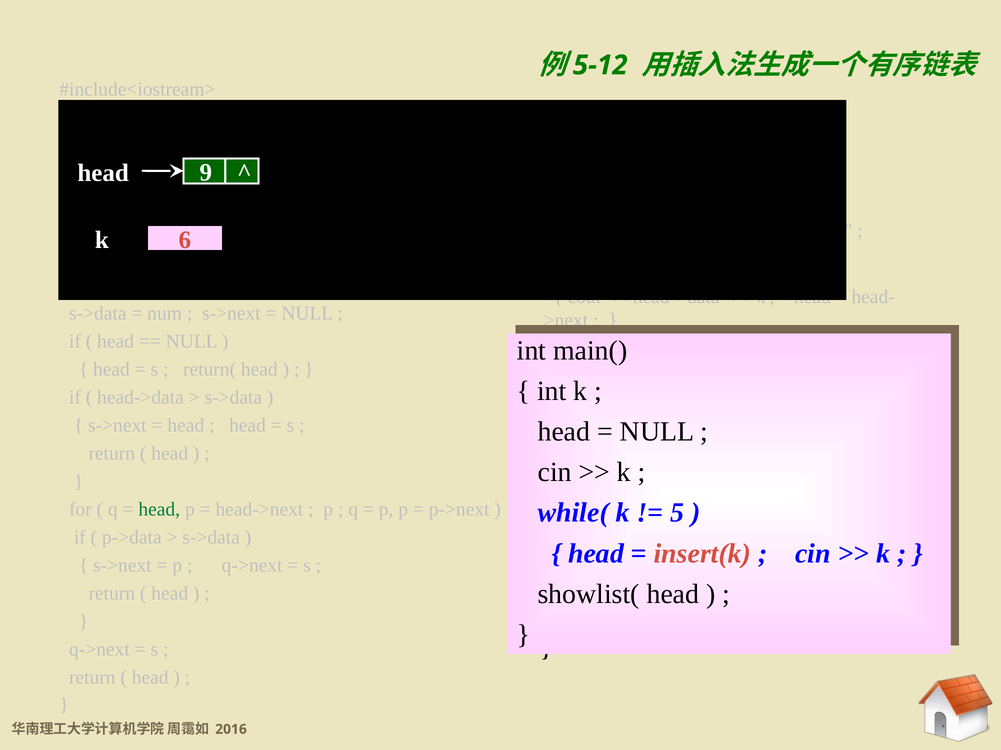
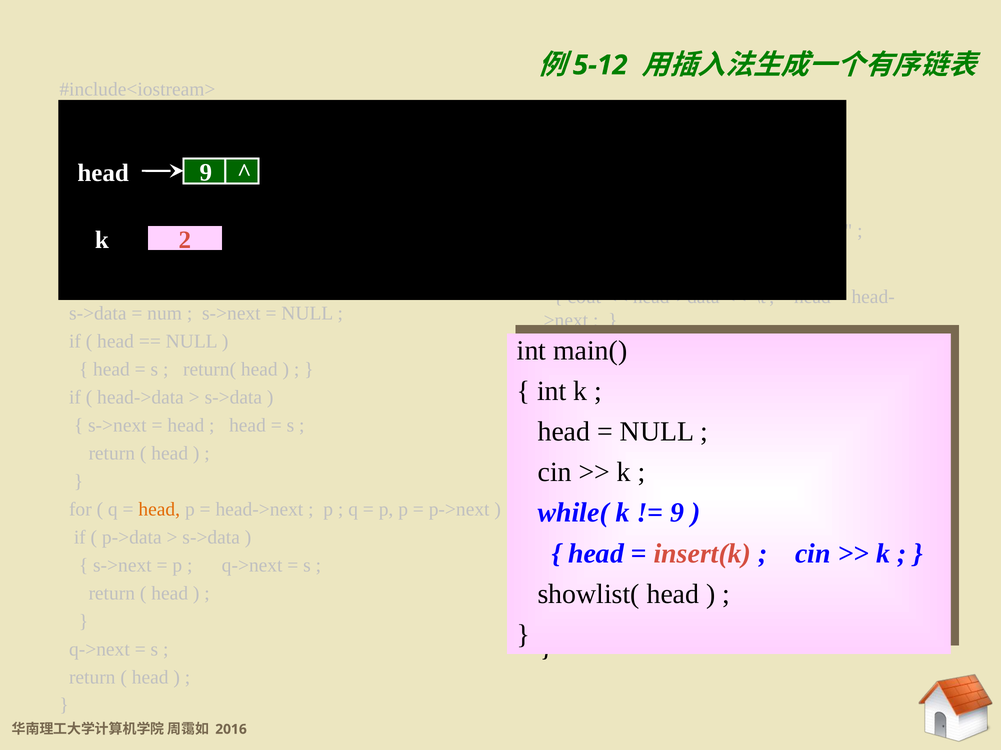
6: 6 -> 2 (185, 240)
5: 5 -> 9 (677, 513)
head colour: green -> orange (159, 510)
